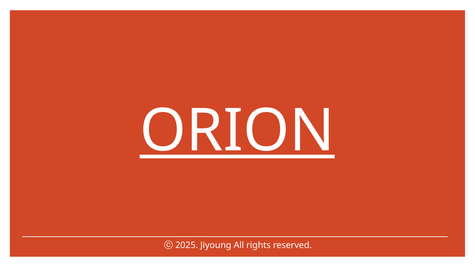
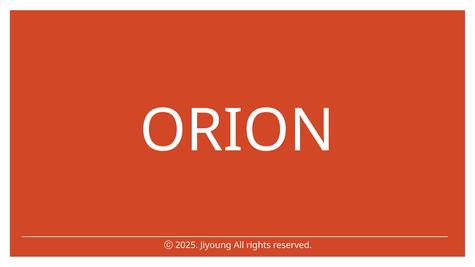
ORION underline: present -> none (237, 131)
